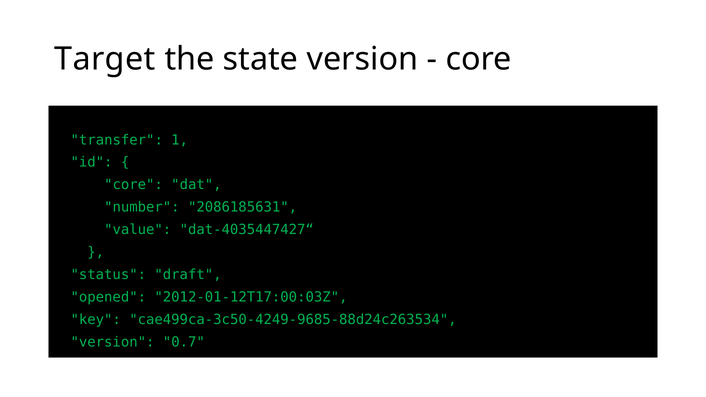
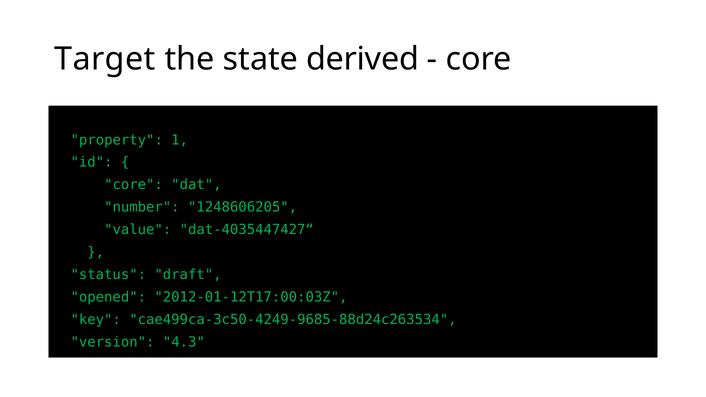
state version: version -> derived (363, 59)
transfer: transfer -> property (117, 140)
2086185631: 2086185631 -> 1248606205 (243, 207)
0.7: 0.7 -> 4.3 (184, 342)
